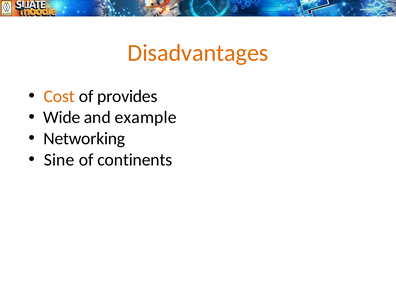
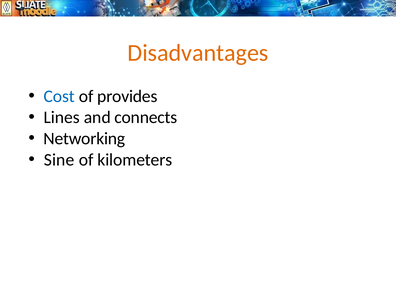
Cost colour: orange -> blue (59, 96)
Wide: Wide -> Lines (62, 117)
example: example -> connects (146, 117)
continents: continents -> kilometers (135, 160)
